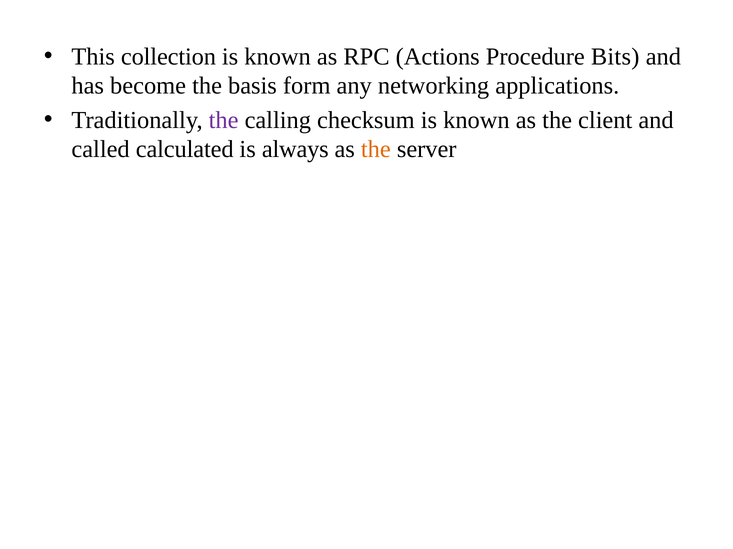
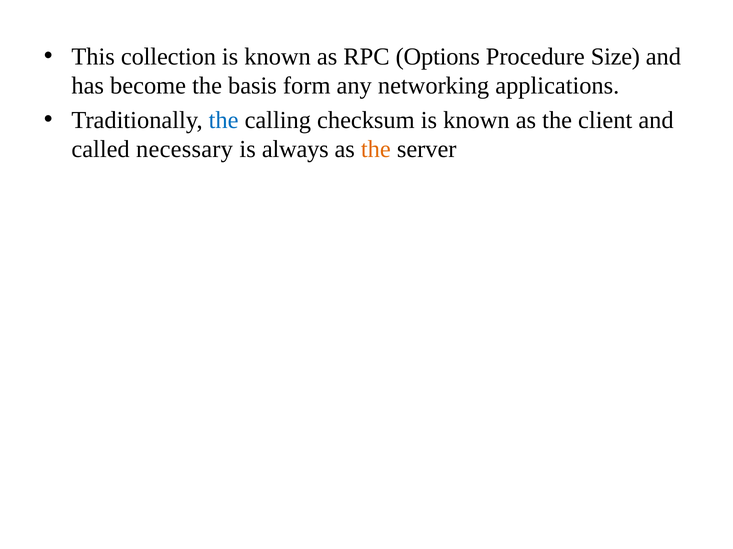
Actions: Actions -> Options (438, 57)
Bits: Bits -> Size (615, 57)
the colour: purple -> blue (224, 120)
calculated: calculated -> necessary (185, 150)
